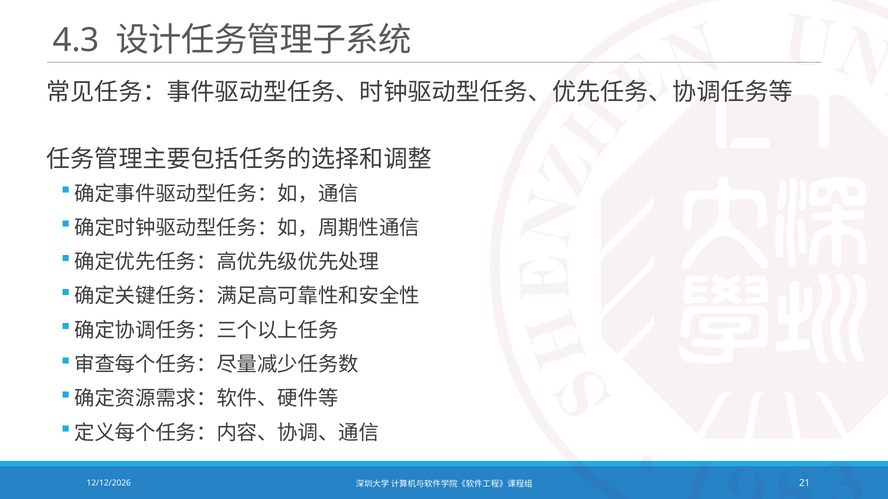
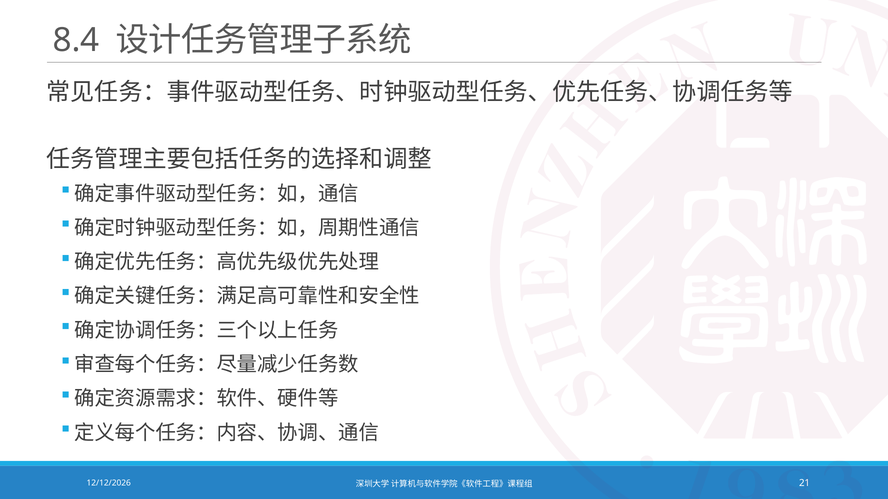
4.3: 4.3 -> 8.4 (76, 40)
